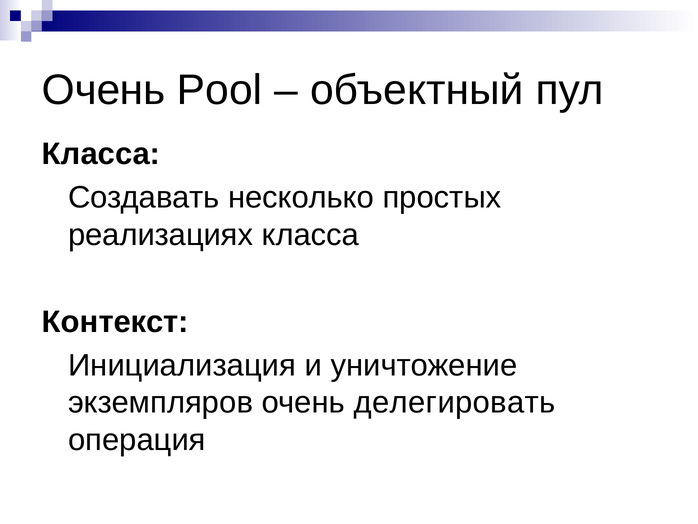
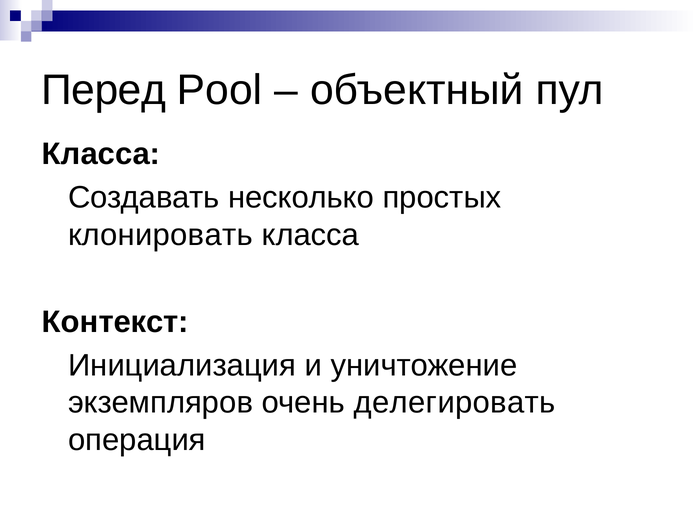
Очень: Очень -> Перед (104, 90)
реализациях: реализациях -> клонировать (160, 235)
